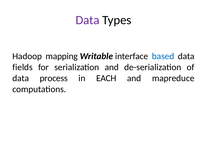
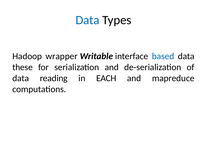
Data colour: purple -> blue (87, 20)
mapping: mapping -> wrapper (62, 56)
fields: fields -> these (23, 67)
process: process -> reading (54, 78)
